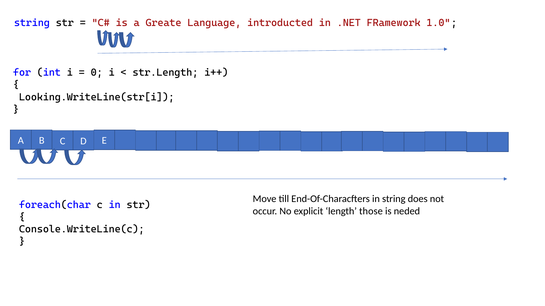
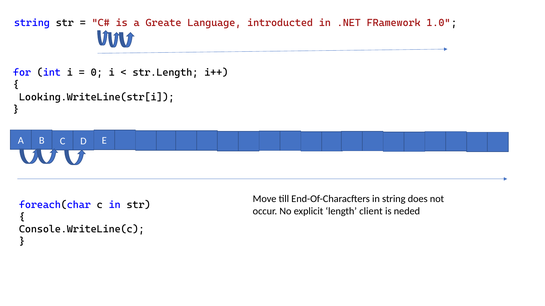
those: those -> client (371, 211)
